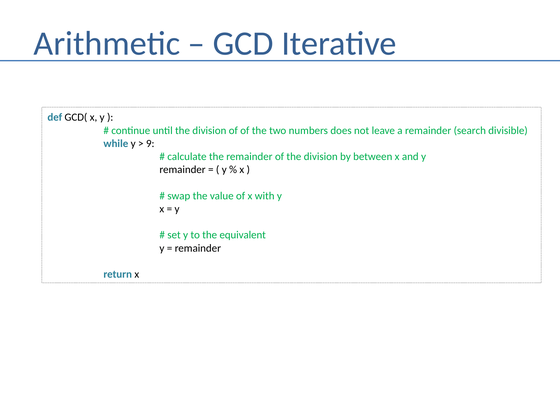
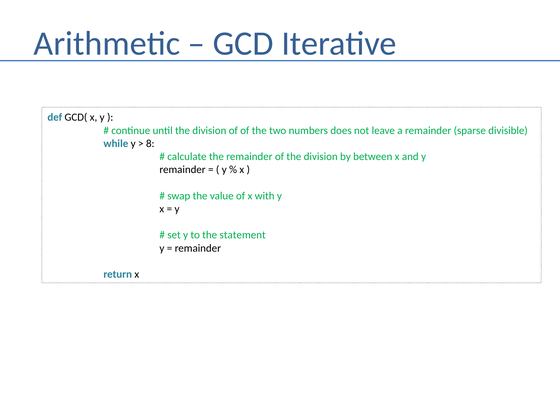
search: search -> sparse (470, 130)
9: 9 -> 8 (150, 144)
equivalent: equivalent -> statement (243, 235)
